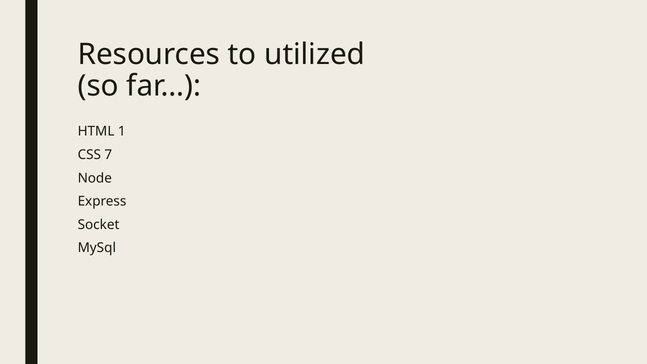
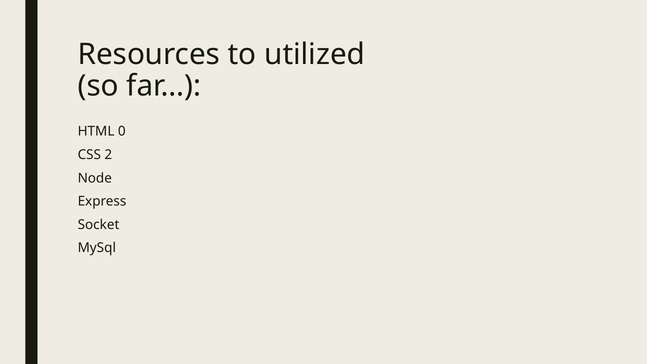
1: 1 -> 0 (122, 131)
7: 7 -> 2 (108, 155)
